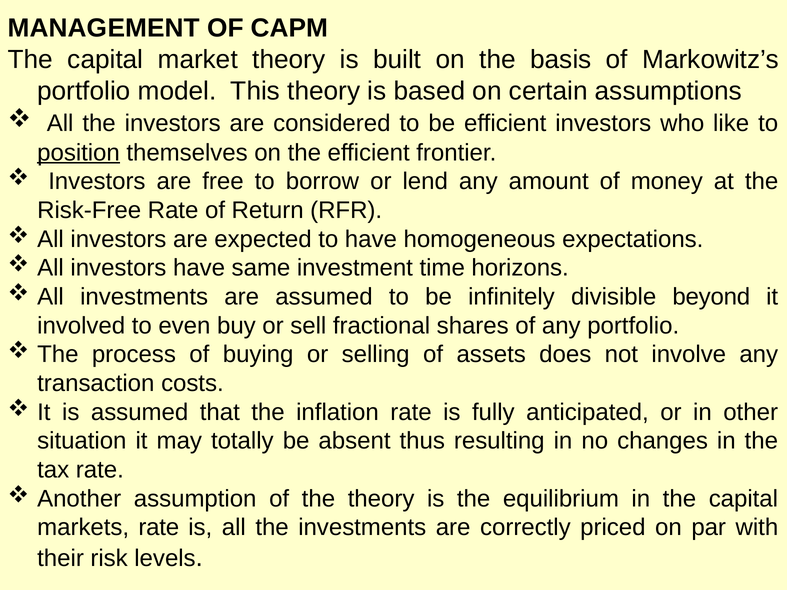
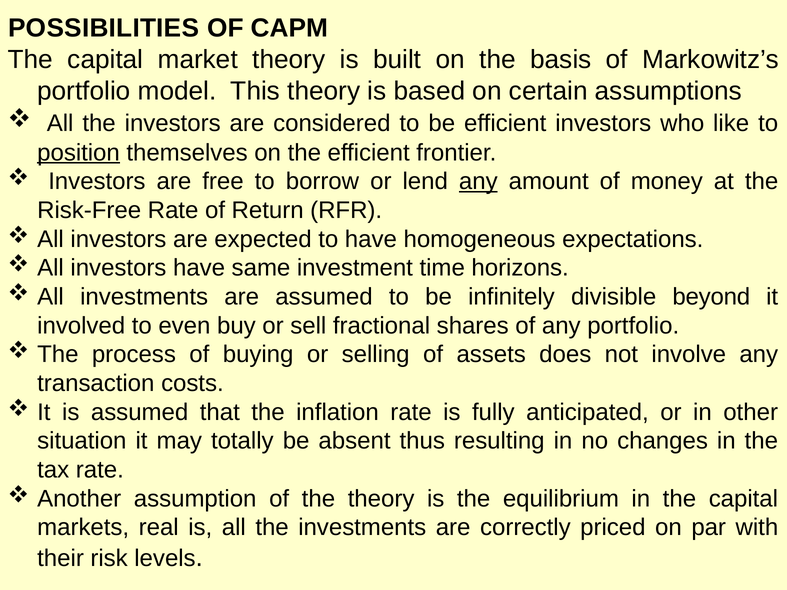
MANAGEMENT: MANAGEMENT -> POSSIBILITIES (104, 28)
any underline: none -> present (478, 182)
markets rate: rate -> real (159, 528)
